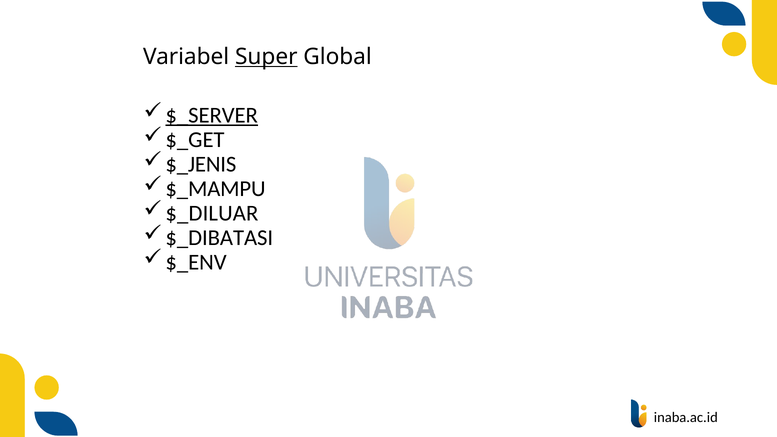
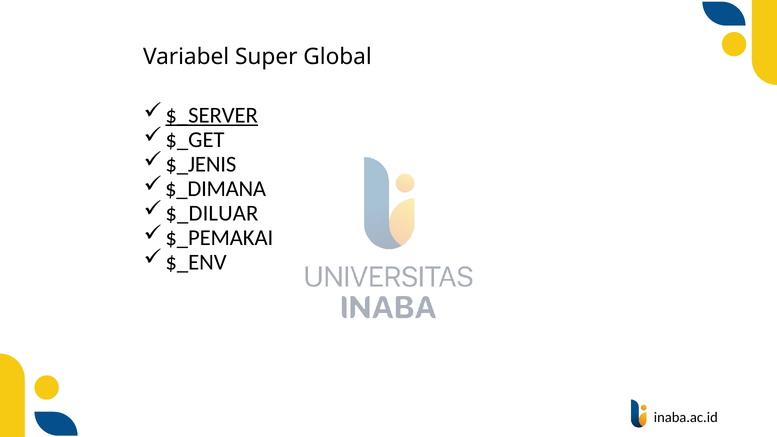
Super underline: present -> none (266, 57)
$_MAMPU: $_MAMPU -> $_DIMANA (216, 189)
$_DIBATASI: $_DIBATASI -> $_PEMAKAI (219, 238)
